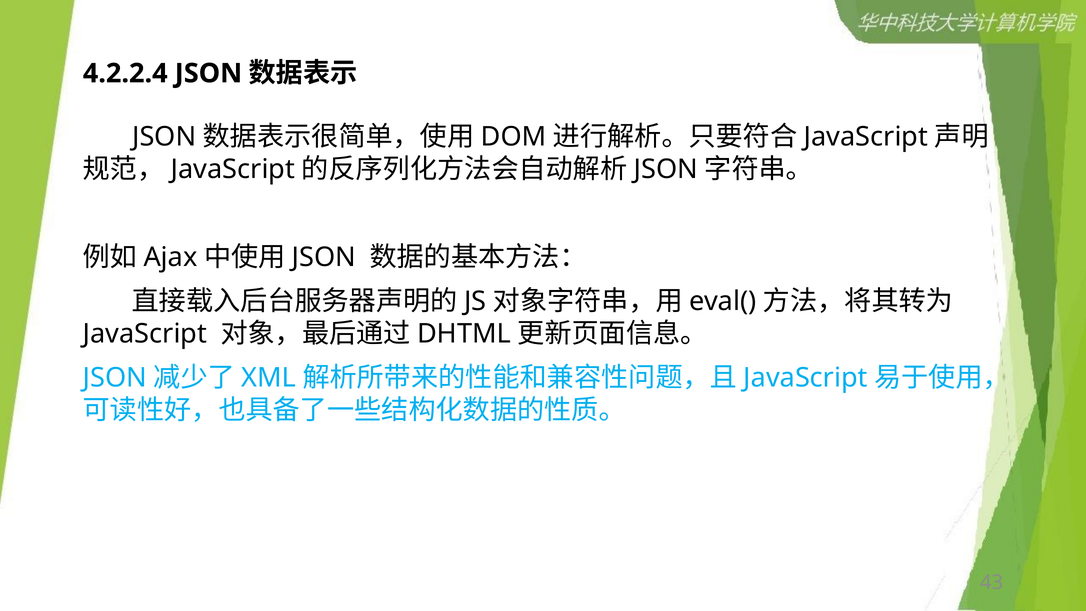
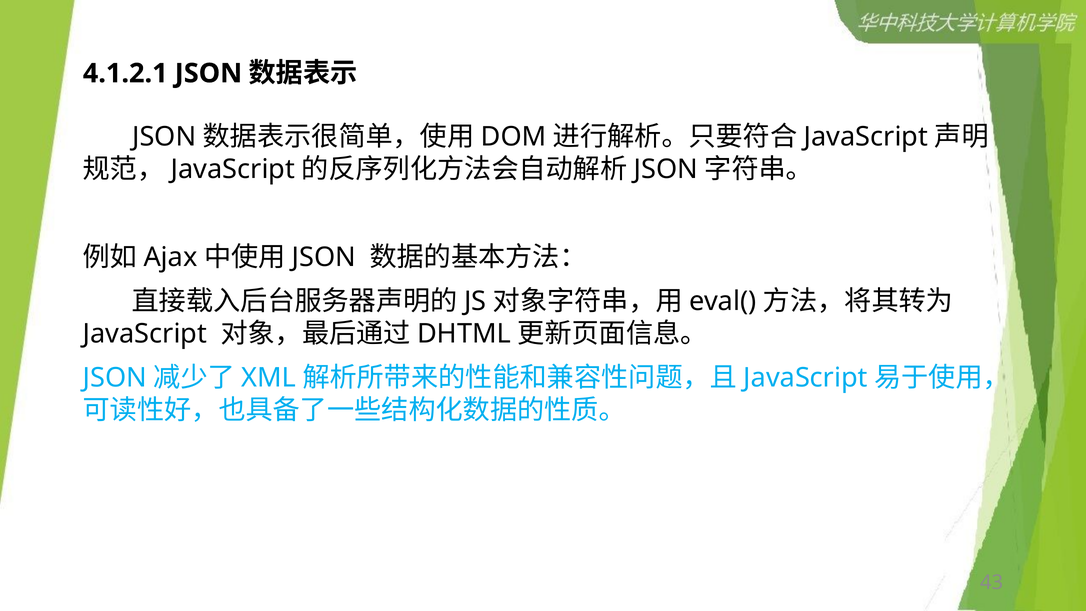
4.2.2.4: 4.2.2.4 -> 4.1.2.1 (125, 73)
